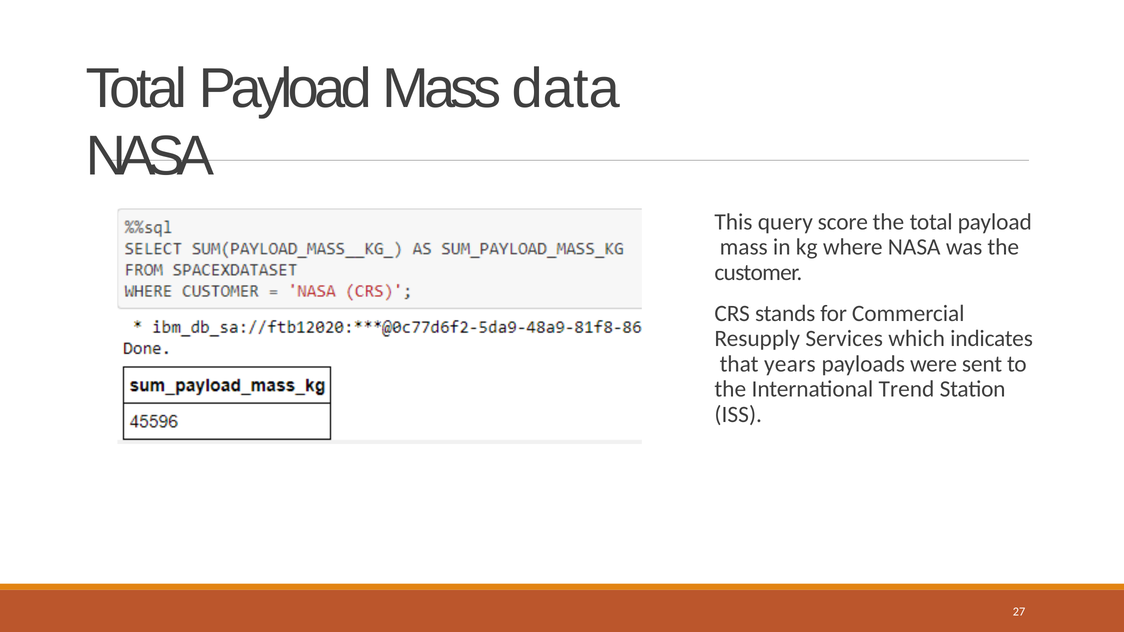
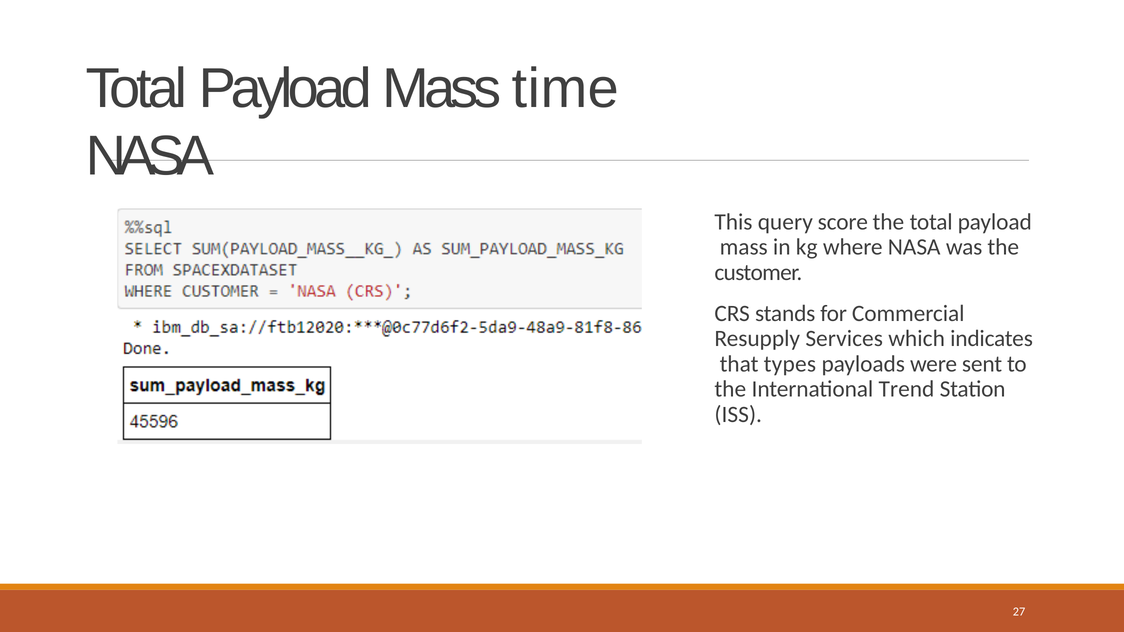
data: data -> time (565, 89)
years: years -> types (790, 364)
